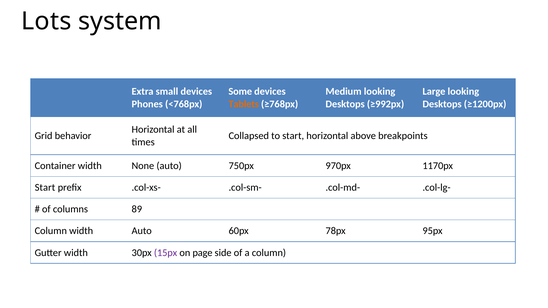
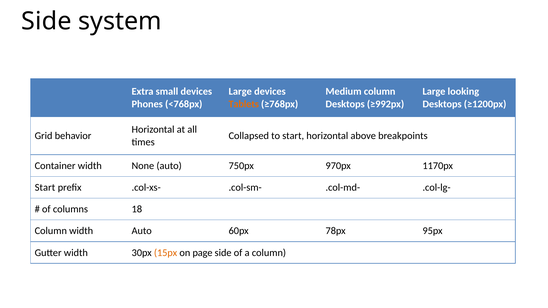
Lots: Lots -> Side (46, 21)
Some: Some -> Large (240, 92)
Medium looking: looking -> column (380, 92)
89: 89 -> 18 (137, 209)
15px colour: purple -> orange (166, 253)
